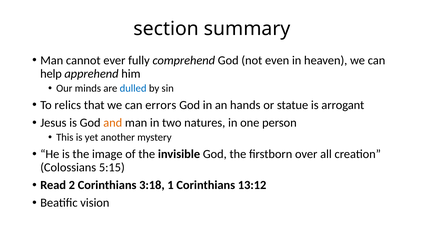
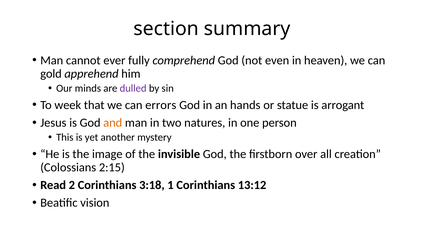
help: help -> gold (51, 74)
dulled colour: blue -> purple (133, 88)
relics: relics -> week (68, 105)
5:15: 5:15 -> 2:15 (112, 168)
